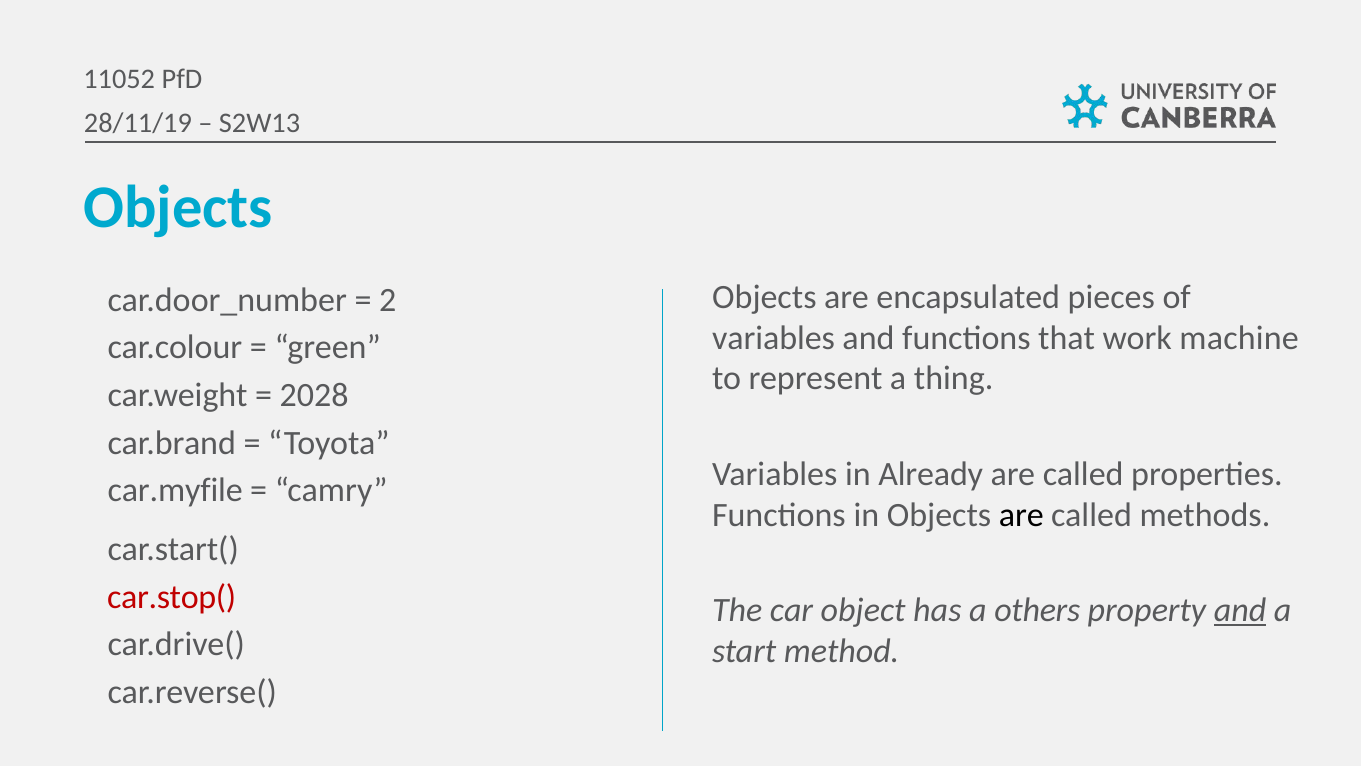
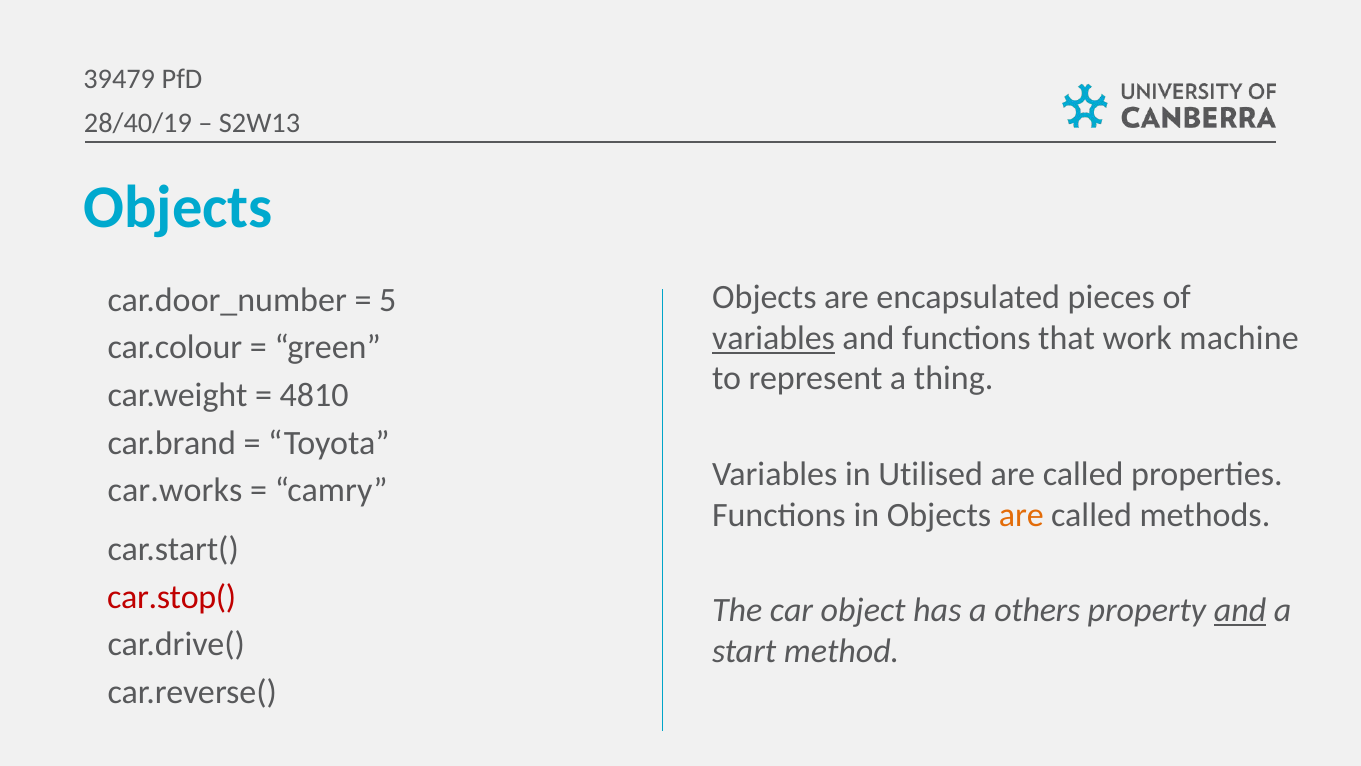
11052: 11052 -> 39479 (119, 79)
28/11/19: 28/11/19 -> 28/40/19 (138, 123)
2: 2 -> 5 (388, 300)
variables underline: none -> present (774, 338)
2028: 2028 -> 4810 (314, 395)
Already: Already -> Utilised (931, 474)
car.myfile: car.myfile -> car.works (175, 490)
are colour: black -> orange (1021, 515)
